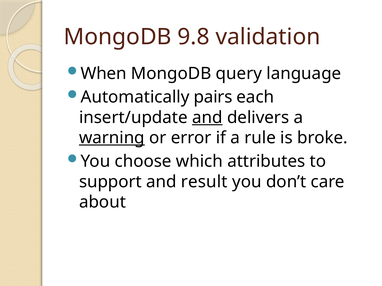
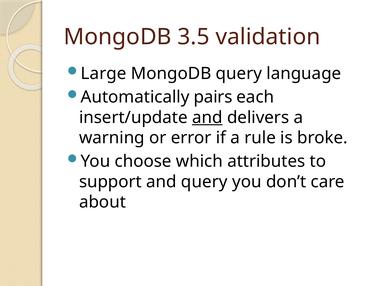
9.8: 9.8 -> 3.5 (194, 37)
When: When -> Large (104, 74)
warning underline: present -> none (112, 138)
and result: result -> query (204, 182)
